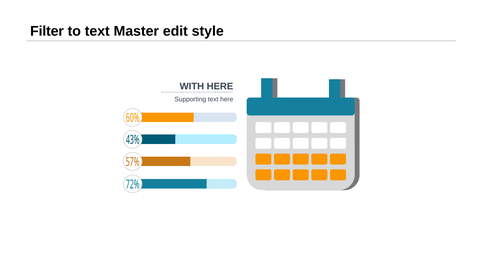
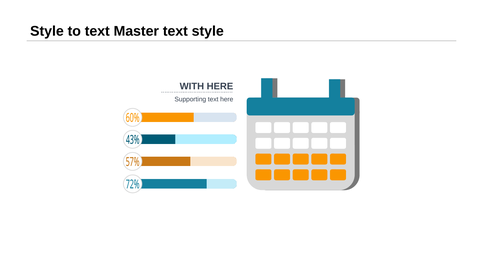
Filter: Filter -> Style (47, 31)
Master edit: edit -> text (175, 31)
